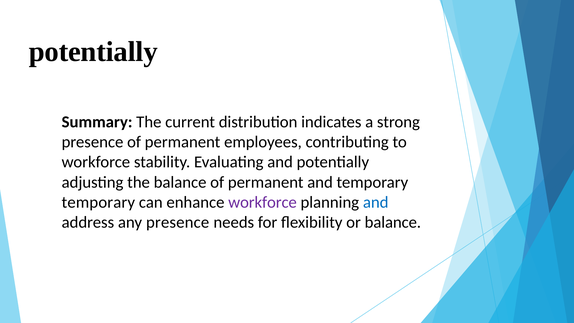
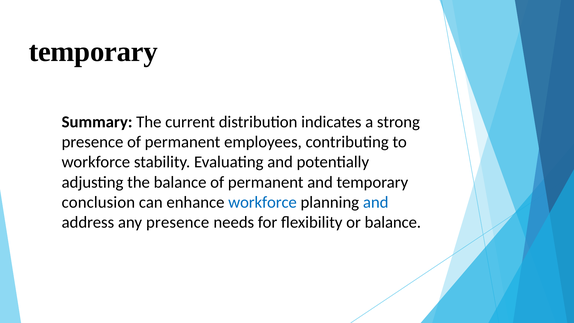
potentially: potentially -> temporary (93, 52)
temporary: temporary -> conclusion (98, 202)
workforce colour: purple -> blue (263, 202)
